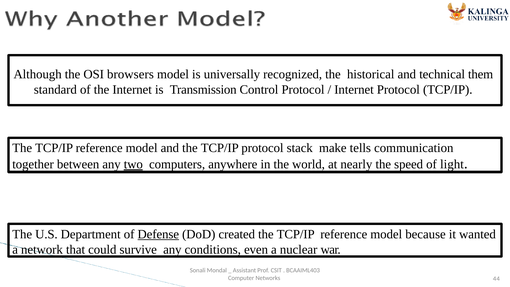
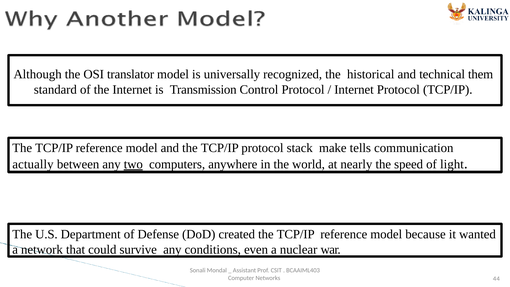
browsers: browsers -> translator (131, 74)
together: together -> actually (33, 164)
Defense underline: present -> none (158, 234)
